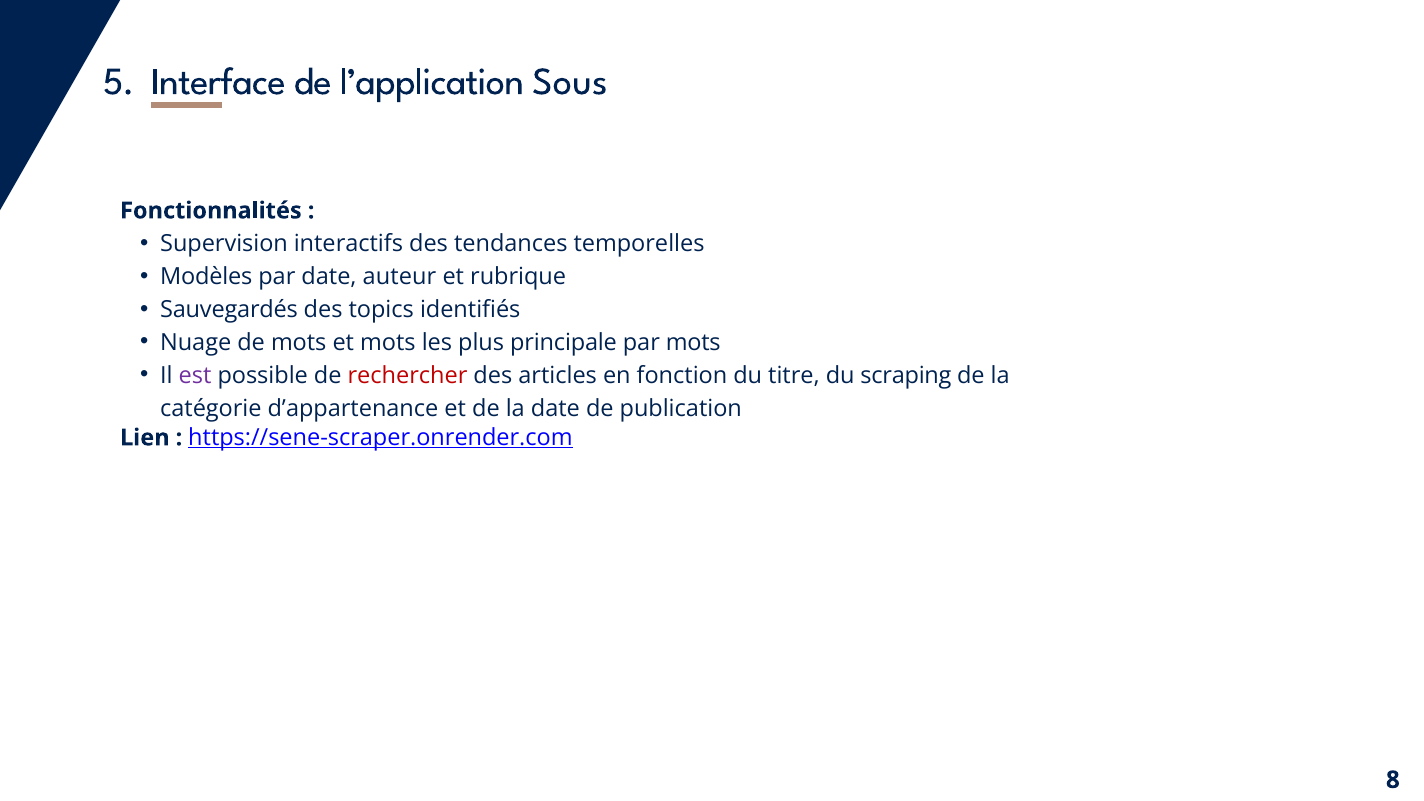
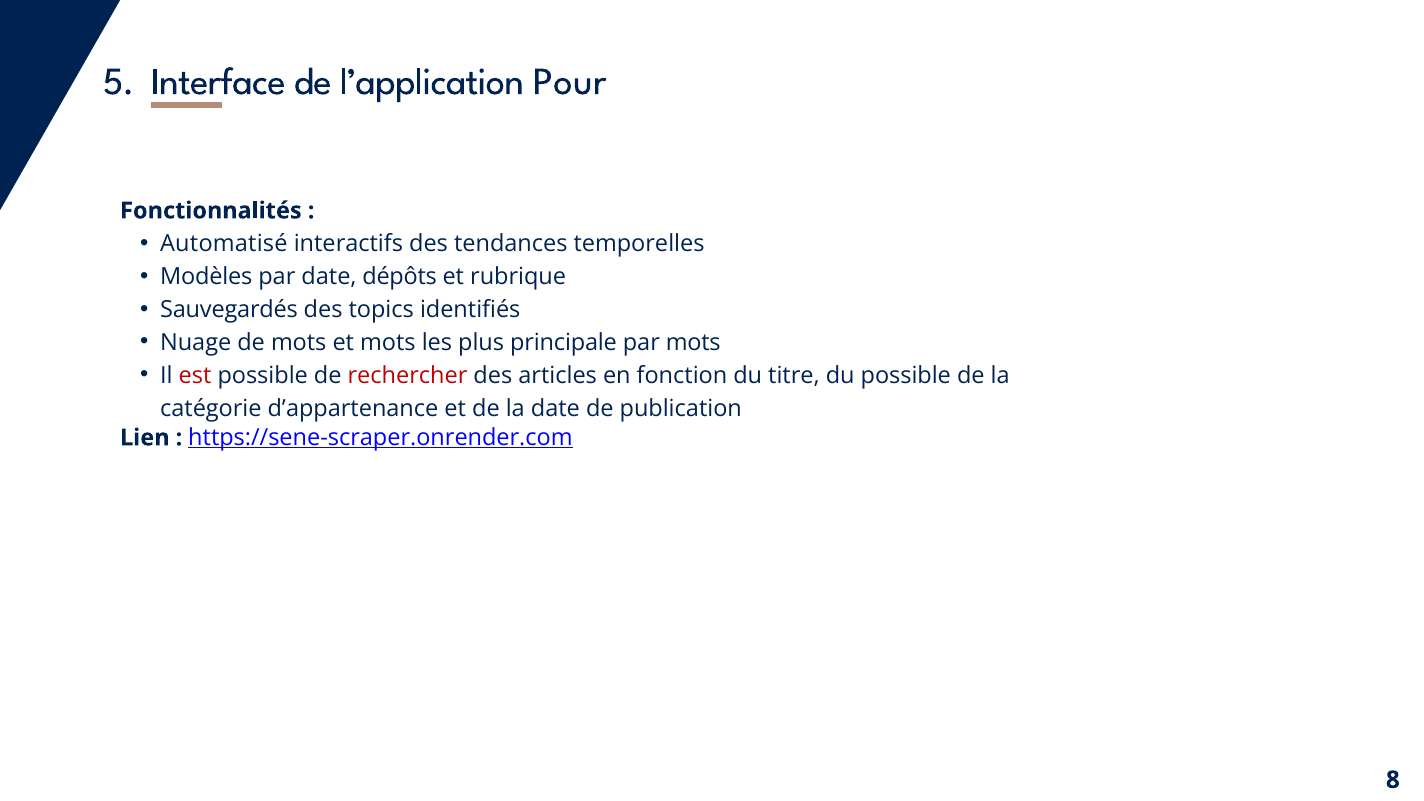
Sous: Sous -> Pour (570, 81)
Supervision: Supervision -> Automatisé (224, 244)
auteur: auteur -> dépôts (400, 277)
est colour: purple -> red (195, 376)
du scraping: scraping -> possible (906, 376)
